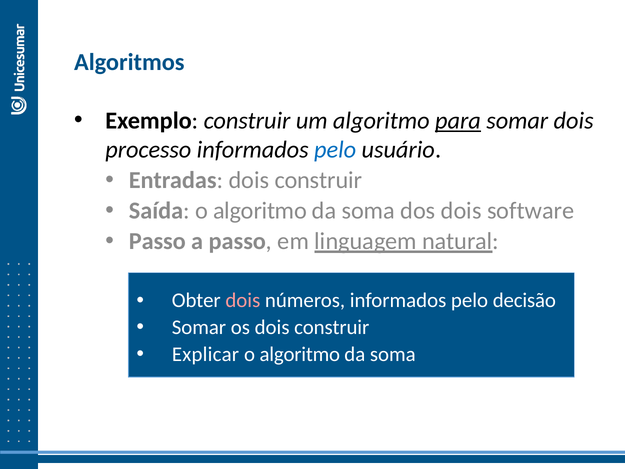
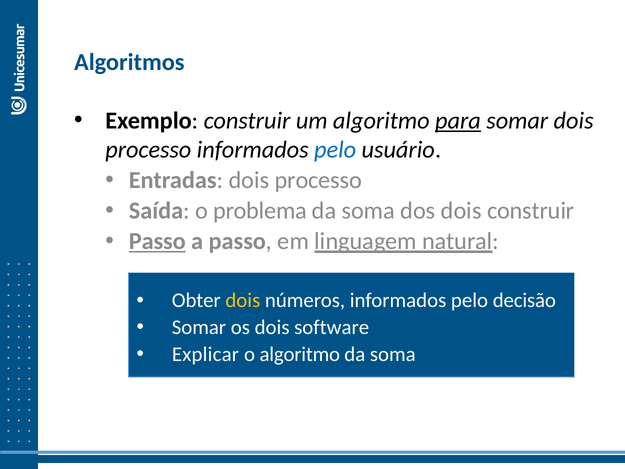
Entradas dois construir: construir -> processo (318, 180)
Saída o algoritmo: algoritmo -> problema (260, 211)
dois software: software -> construir (531, 211)
Passo underline: none -> present (157, 241)
dois colour: pink -> yellow (243, 300)
os dois construir: construir -> software (332, 327)
